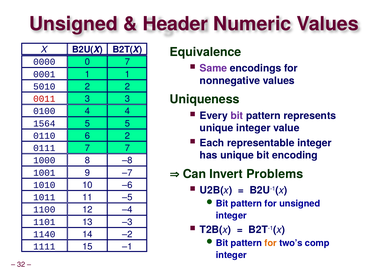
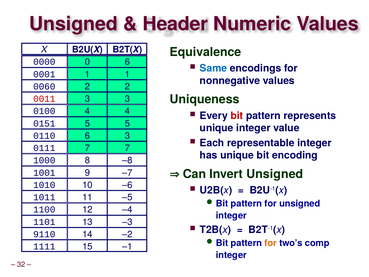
0000 7: 7 -> 6 (127, 62)
Same colour: purple -> blue (213, 68)
5010: 5010 -> 0060 (44, 86)
bit colour: purple -> red (237, 116)
1564: 1564 -> 0151 (44, 123)
0110 2: 2 -> 3 (127, 136)
Invert Problems: Problems -> Unsigned (275, 174)
1140: 1140 -> 9110 (44, 234)
